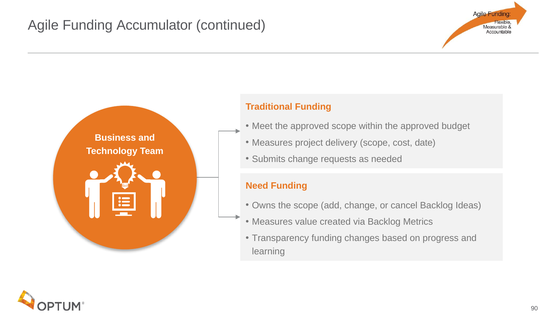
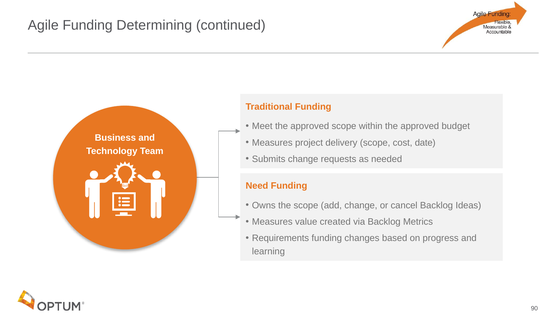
Accumulator: Accumulator -> Determining (154, 25)
Transparency: Transparency -> Requirements (281, 238)
